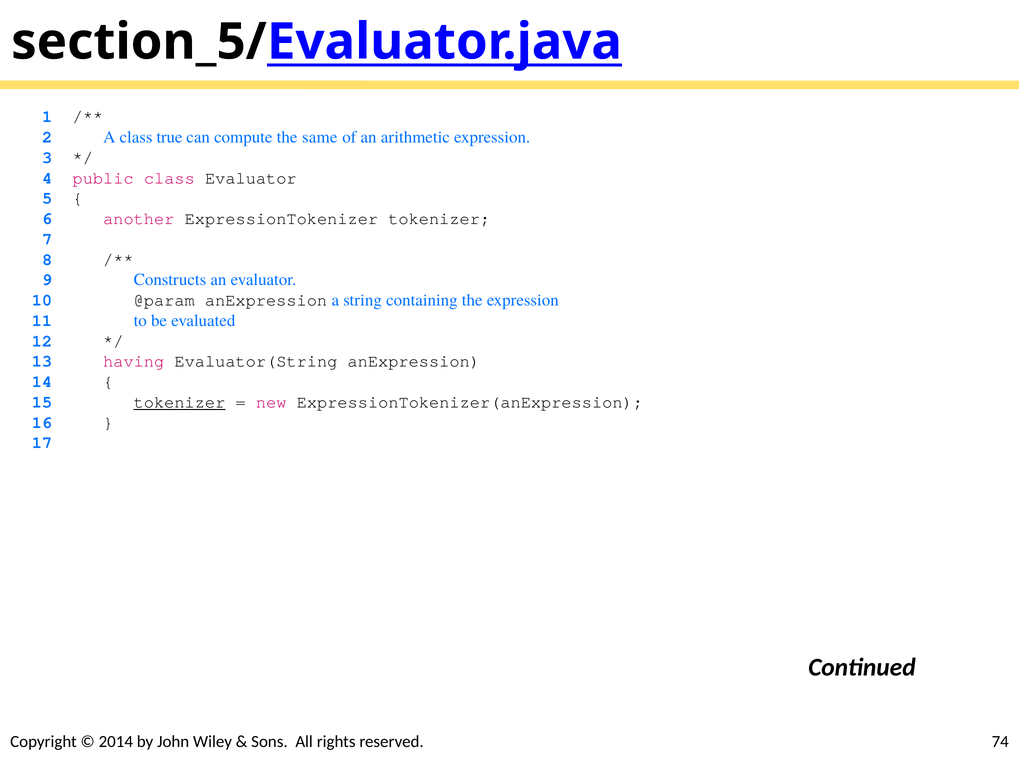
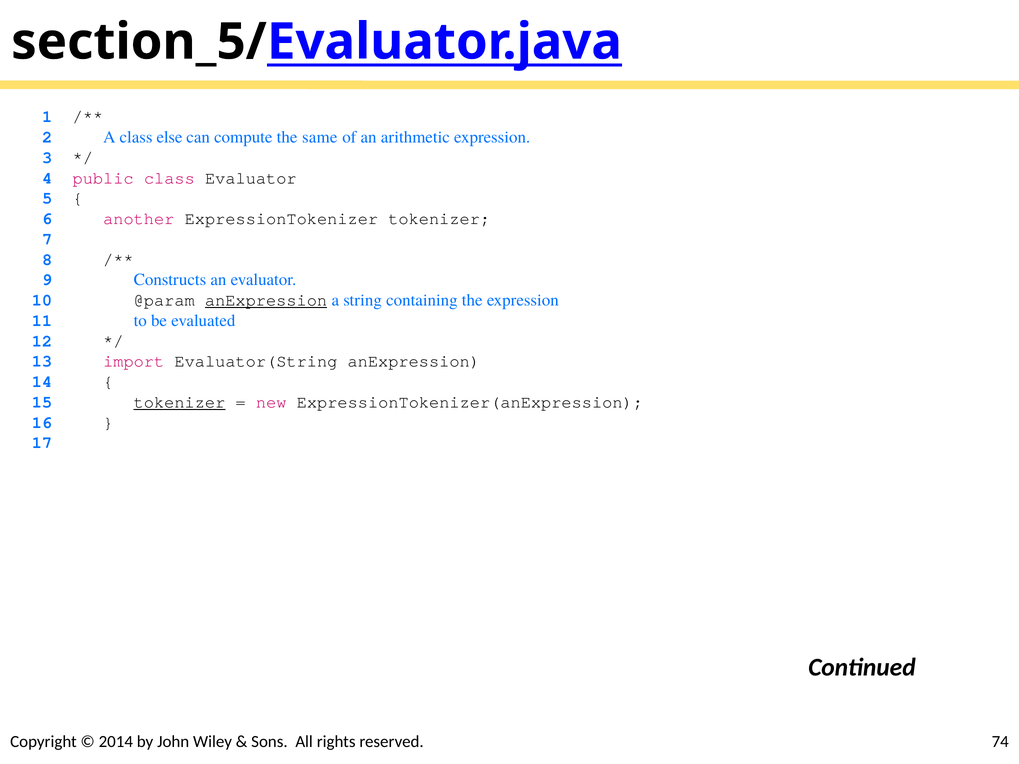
true: true -> else (169, 137)
anExpression underline: none -> present (266, 300)
having: having -> import (134, 361)
